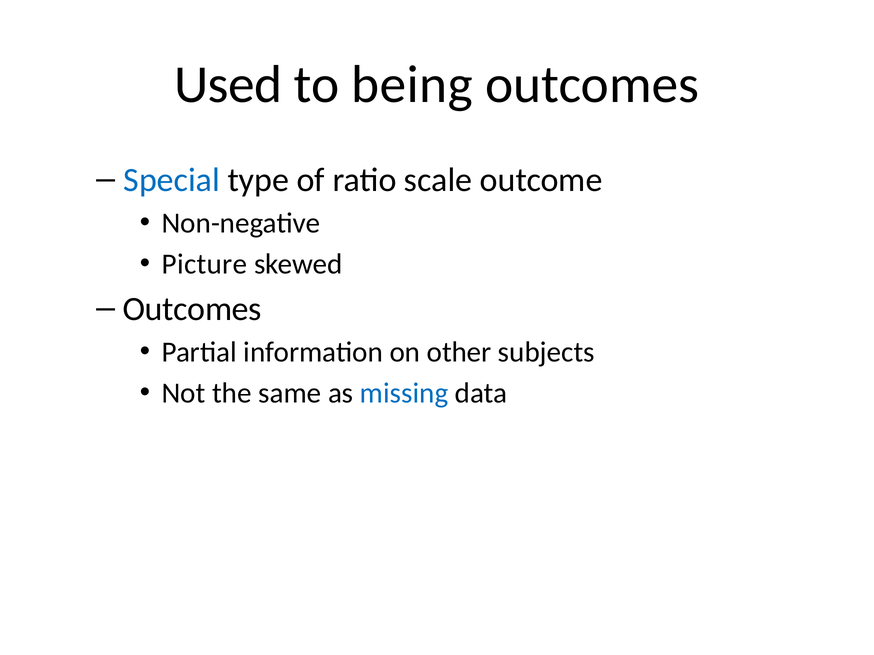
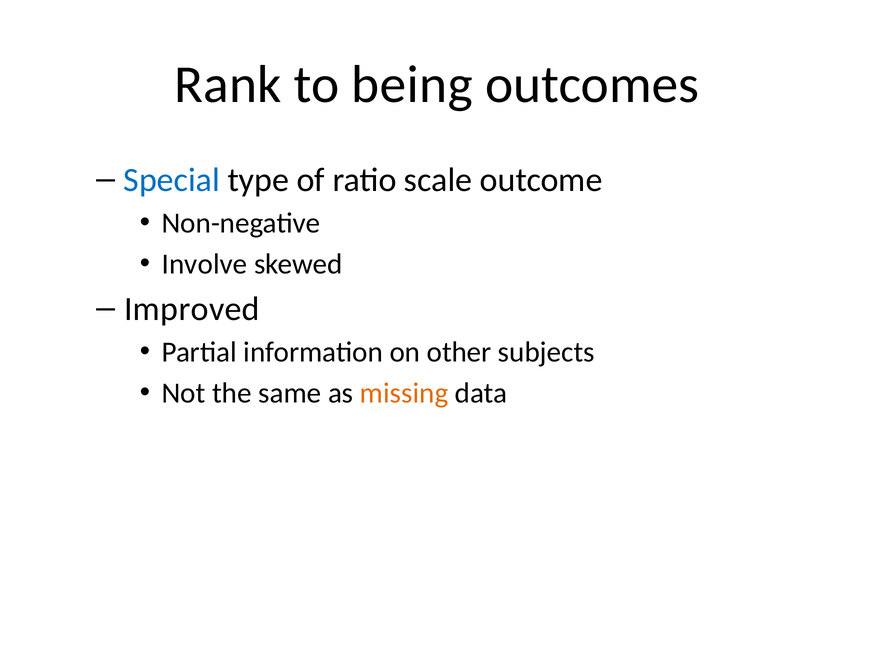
Used: Used -> Rank (228, 85)
Picture: Picture -> Involve (205, 264)
Outcomes: Outcomes -> Improved (192, 309)
missing colour: blue -> orange (404, 393)
